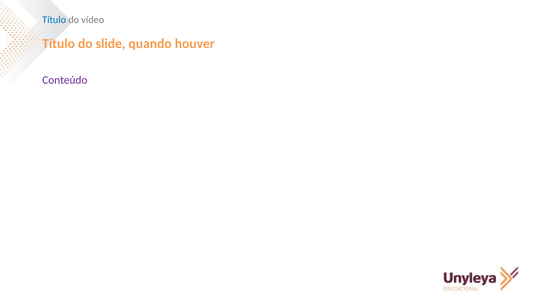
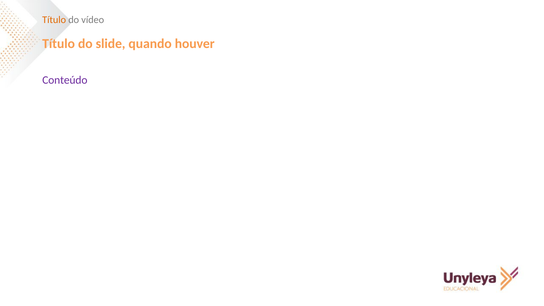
Título colour: blue -> orange (54, 20)
